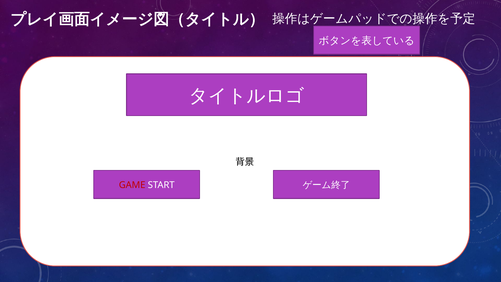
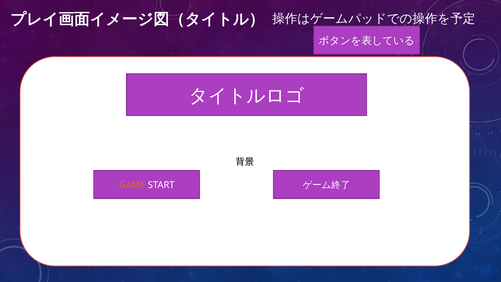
GAME colour: red -> orange (132, 185)
